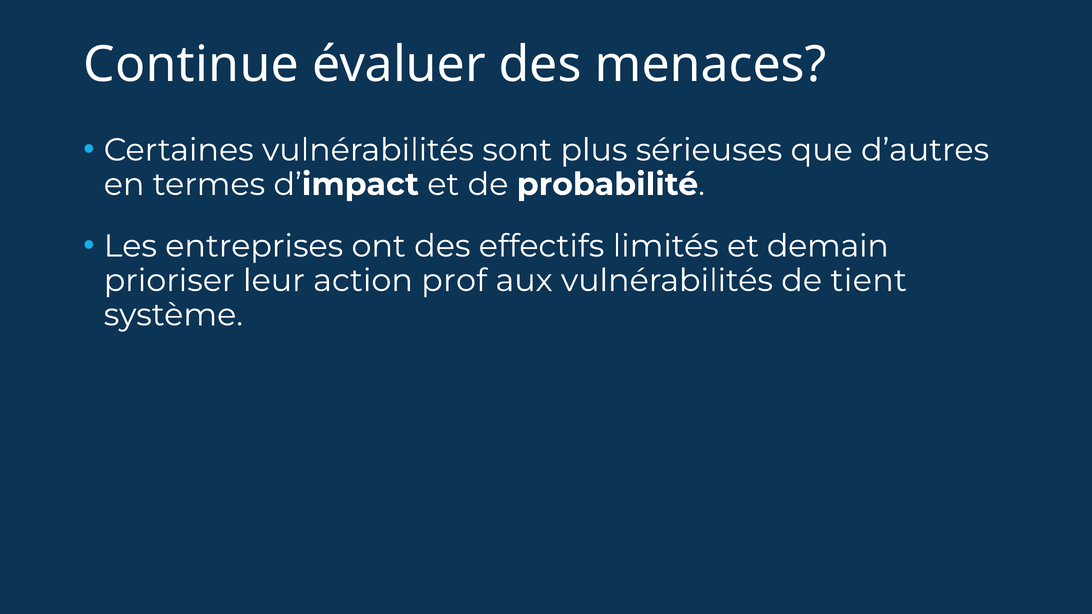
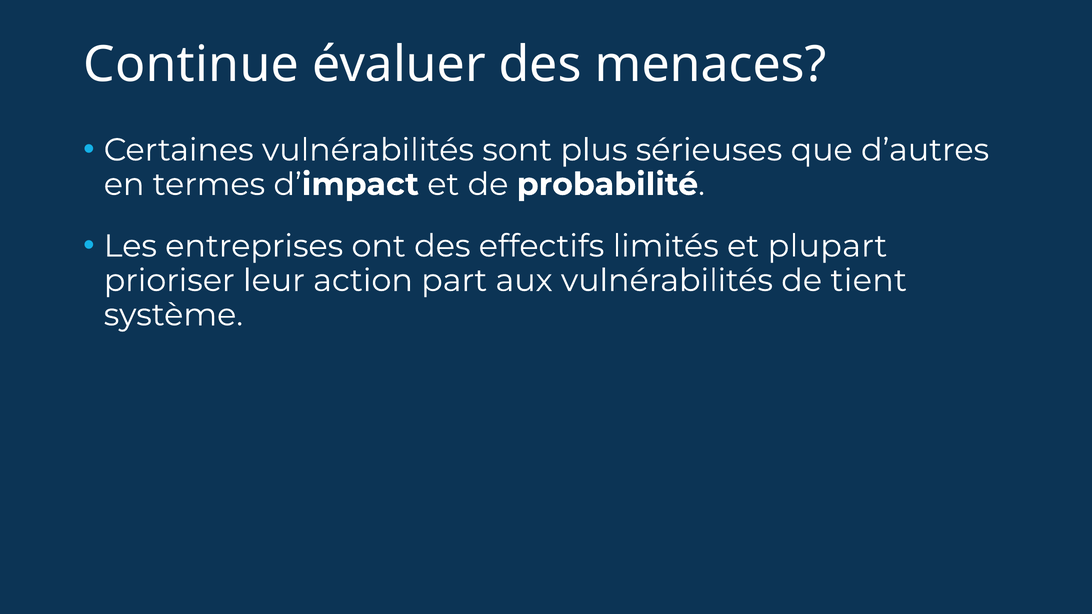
demain: demain -> plupart (827, 246)
prof: prof -> part (454, 281)
